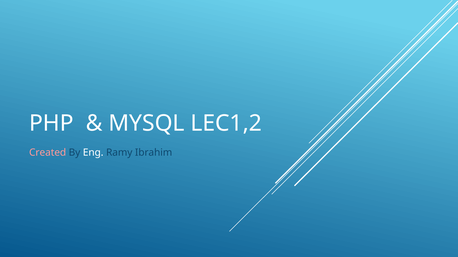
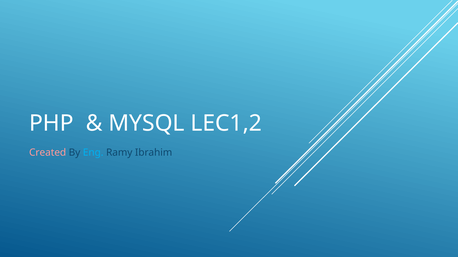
Eng colour: white -> light blue (93, 153)
